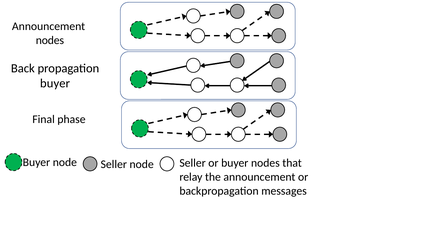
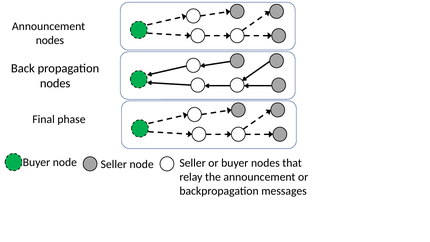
buyer: buyer -> nodes (55, 83)
